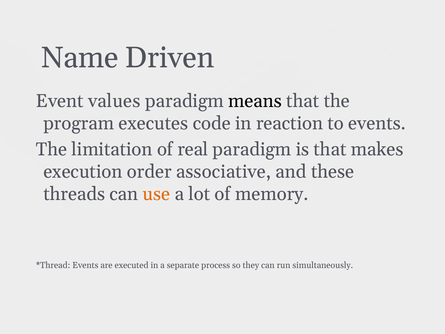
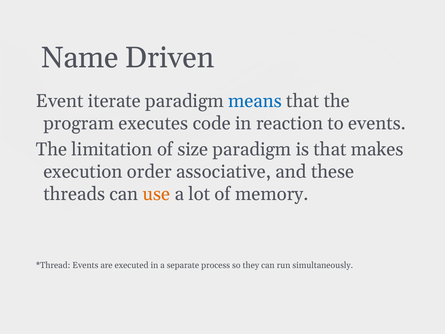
values: values -> iterate (114, 101)
means colour: black -> blue (255, 101)
real: real -> size (193, 149)
